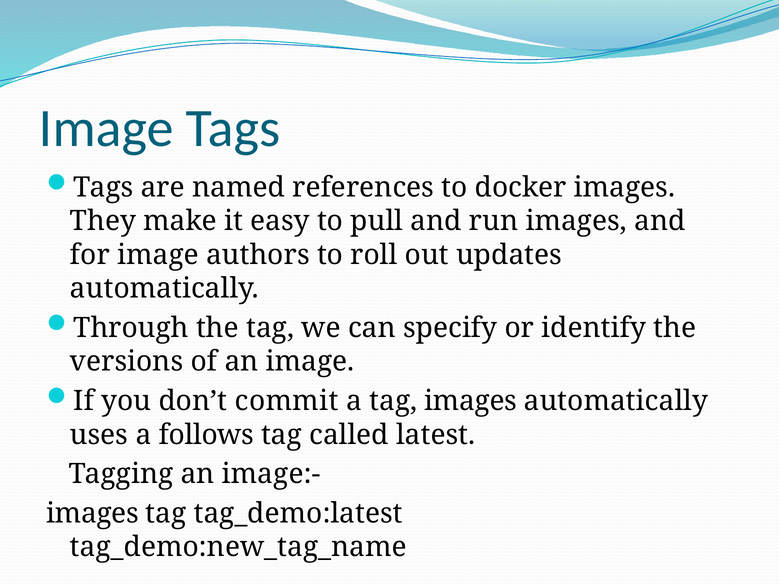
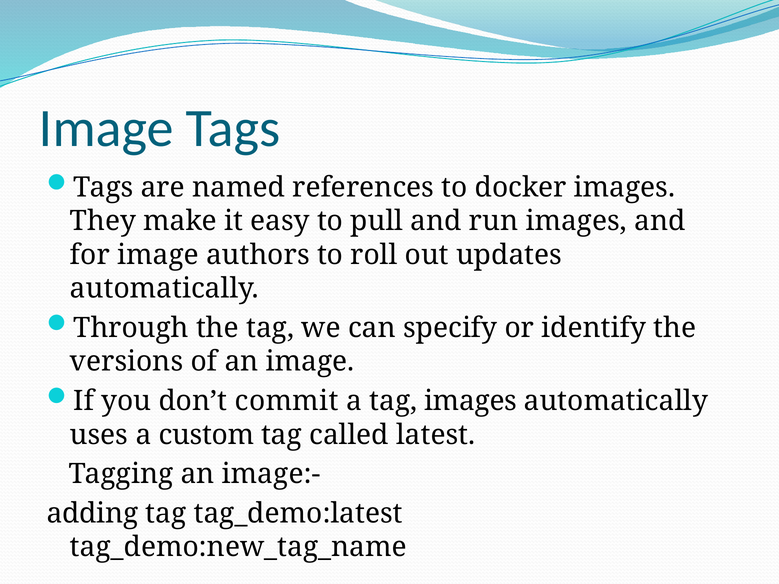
follows: follows -> custom (206, 435)
images: images -> adding (92, 514)
